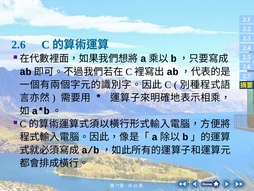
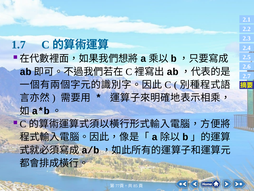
2.6: 2.6 -> 1.7 (19, 45)
